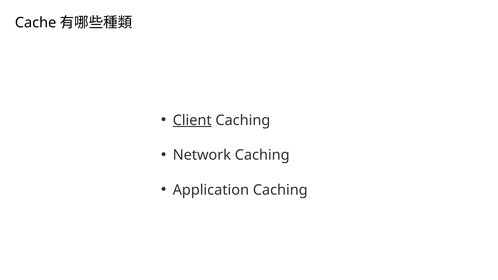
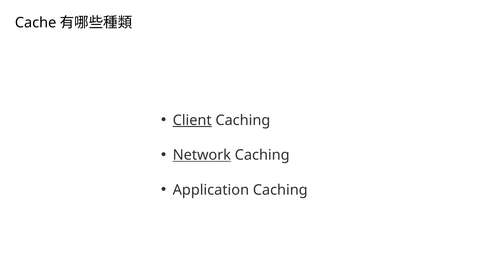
Network underline: none -> present (202, 155)
